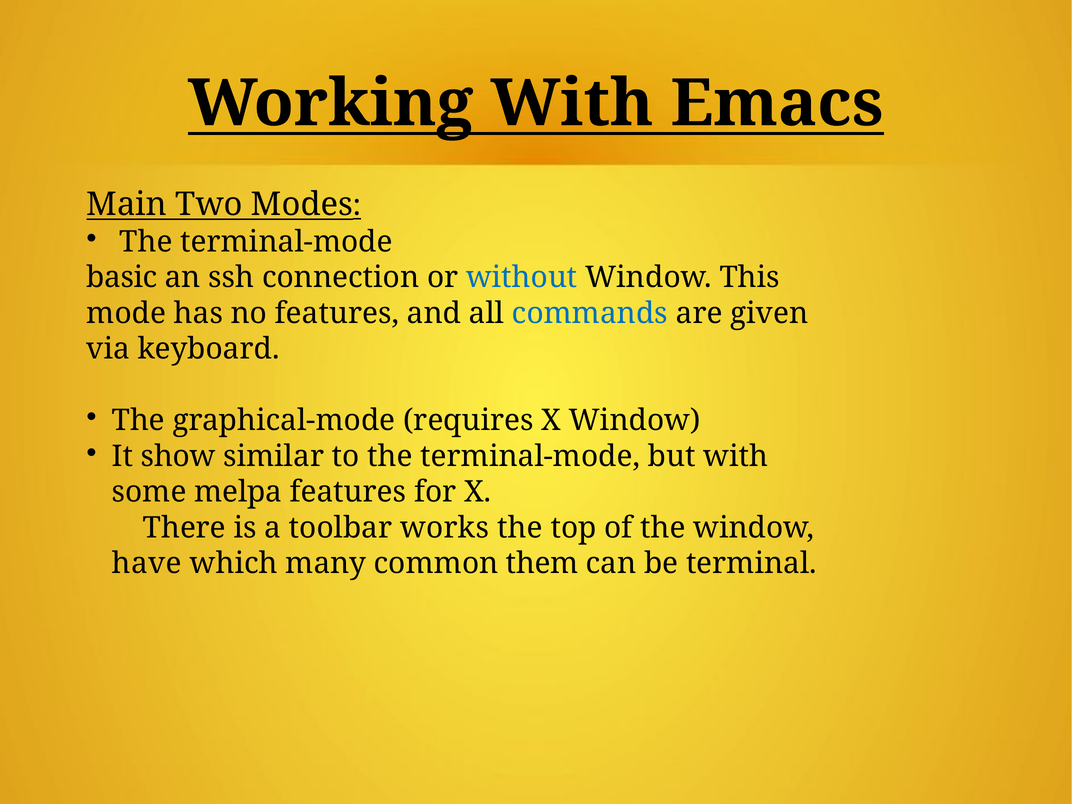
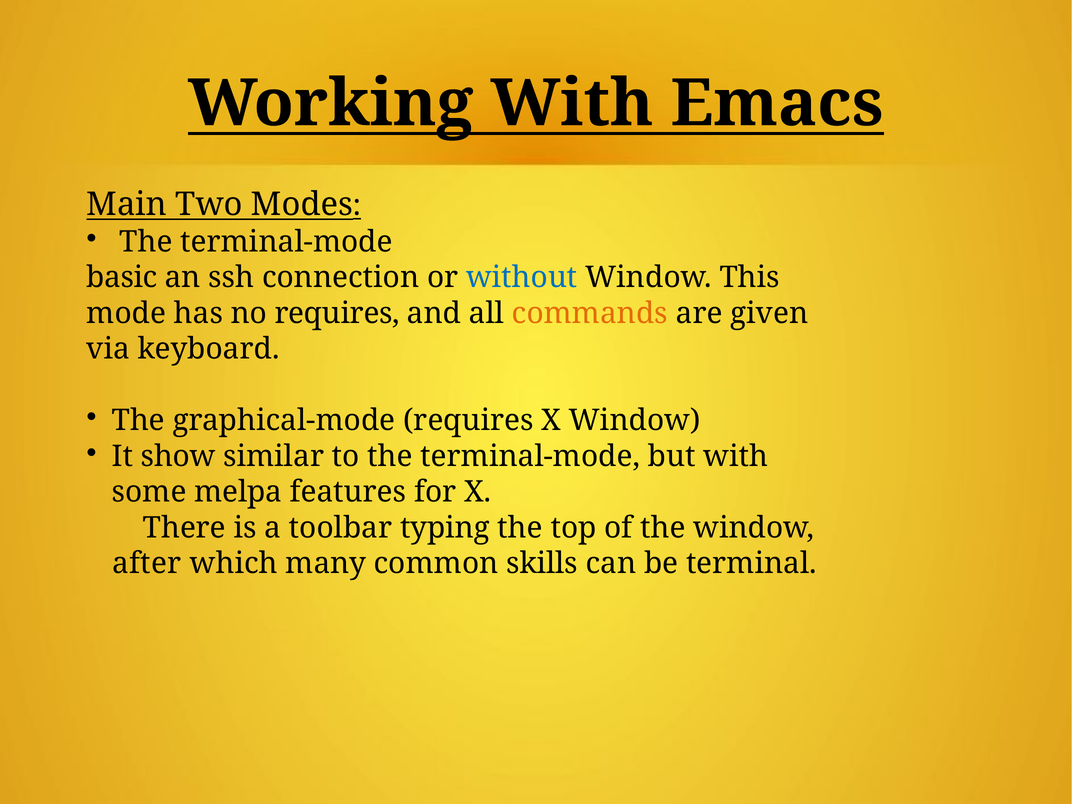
no features: features -> requires (337, 313)
commands colour: blue -> orange (590, 313)
works: works -> typing (445, 528)
have: have -> after (147, 563)
them: them -> skills (542, 563)
